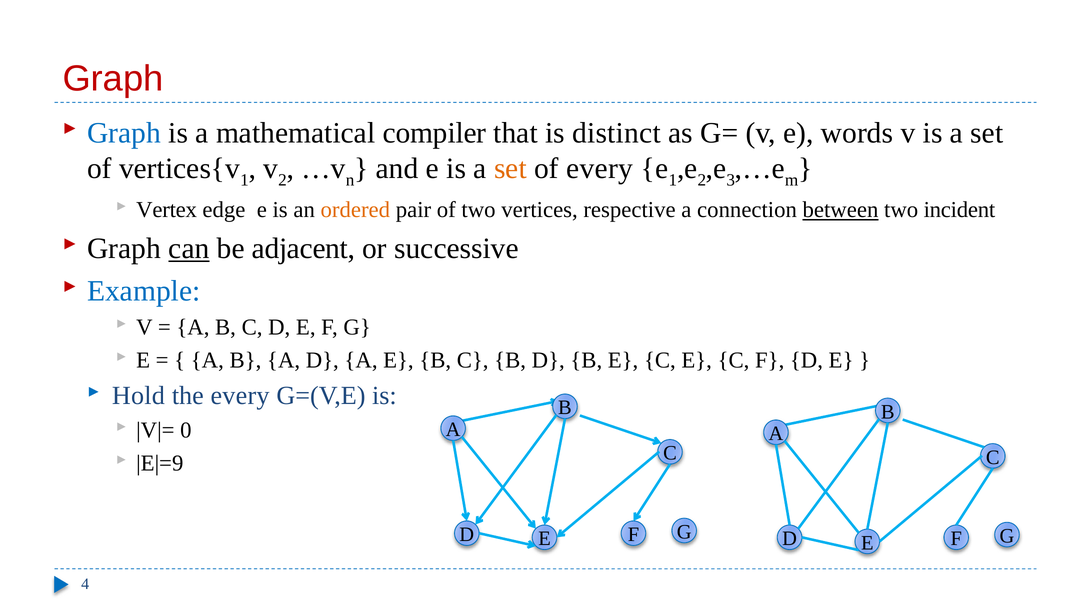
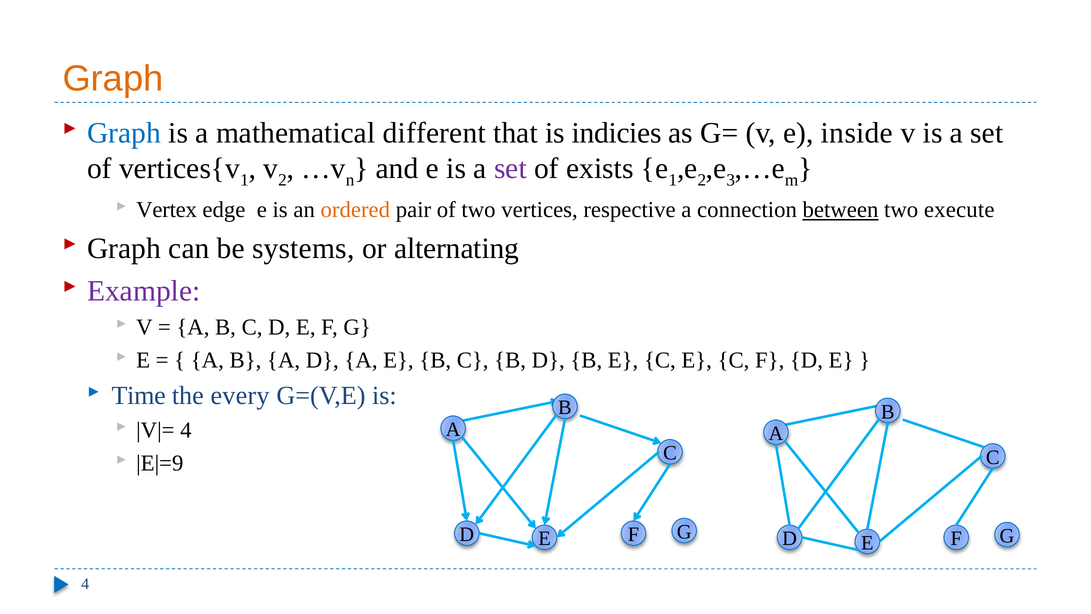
Graph colour: red -> orange (113, 79)
compiler: compiler -> different (434, 133)
distinct: distinct -> indicies (617, 133)
words: words -> inside (857, 133)
set colour: orange -> purple (510, 168)
of every: every -> exists (600, 168)
incident: incident -> execute (959, 210)
can underline: present -> none (189, 248)
adjacent: adjacent -> systems (303, 248)
successive: successive -> alternating (457, 248)
Example colour: blue -> purple (144, 291)
Hold: Hold -> Time (139, 395)
0: 0 -> 4 (186, 430)
